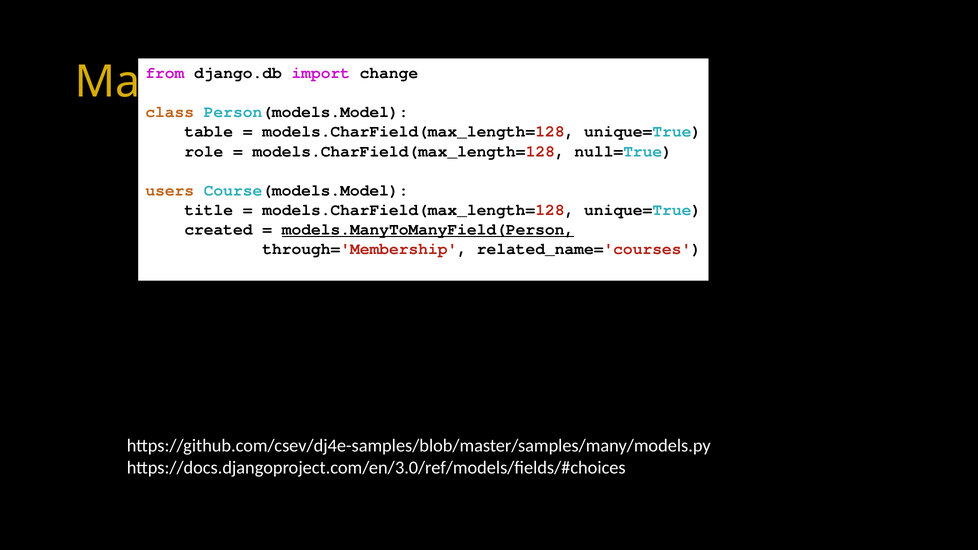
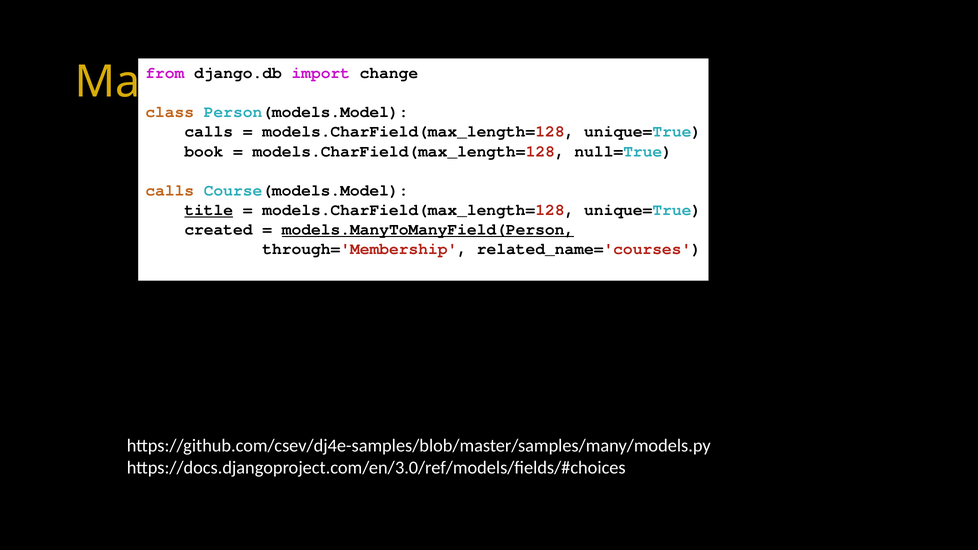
table: table -> calls (209, 132)
role: role -> book (204, 151)
users: users -> calls (170, 190)
title underline: none -> present (209, 210)
